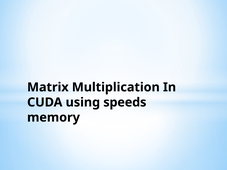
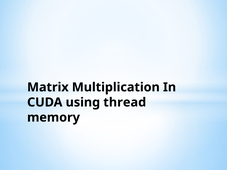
speeds: speeds -> thread (125, 102)
